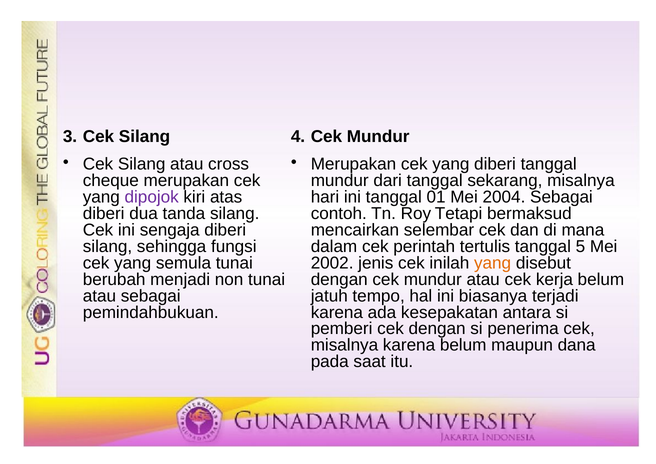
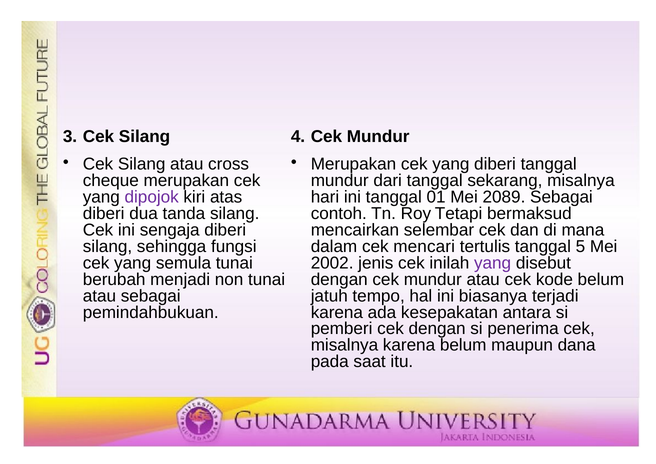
2004: 2004 -> 2089 (504, 197)
perintah: perintah -> mencari (424, 246)
yang colour: orange -> purple (493, 263)
kerja: kerja -> kode (554, 279)
